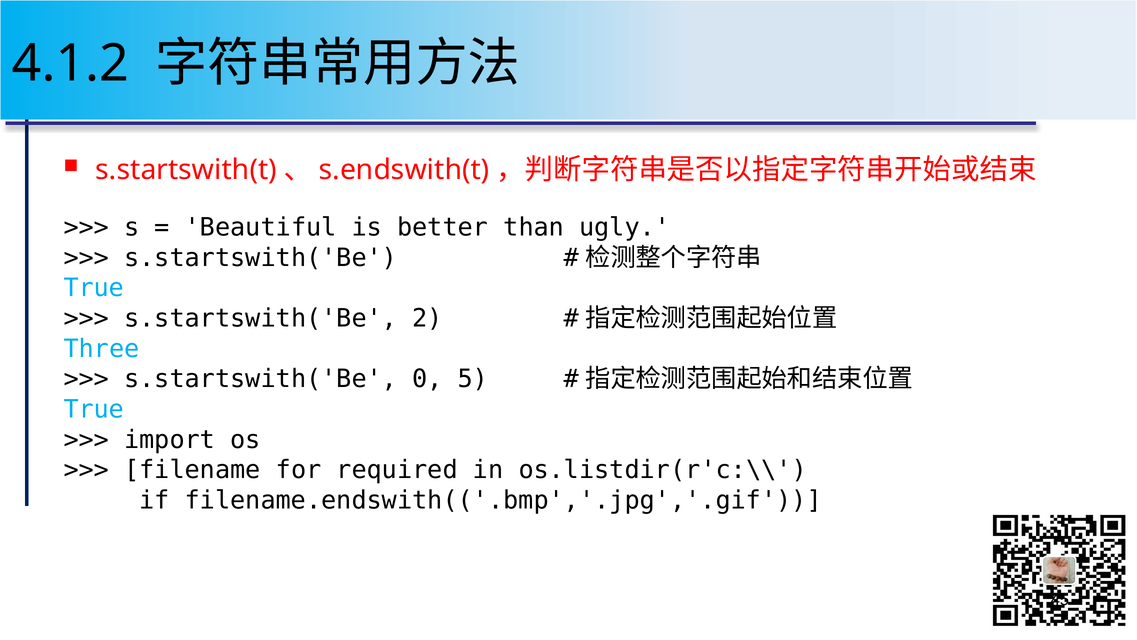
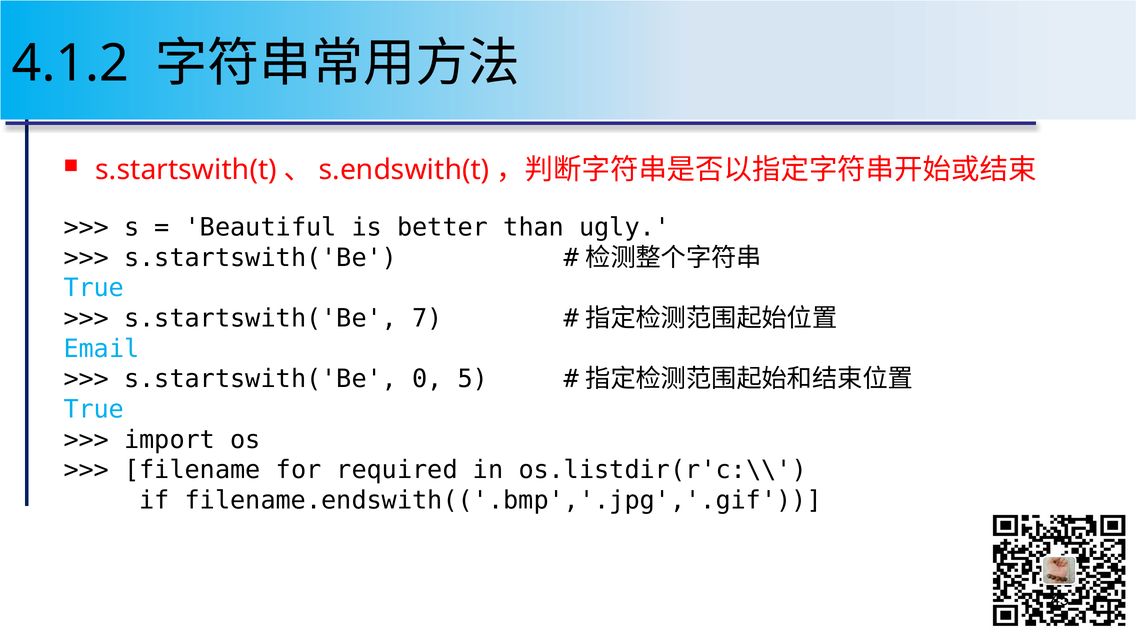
2: 2 -> 7 (427, 318)
Three: Three -> Email (101, 349)
